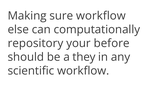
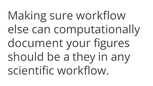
repository: repository -> document (35, 43)
before: before -> figures (112, 43)
